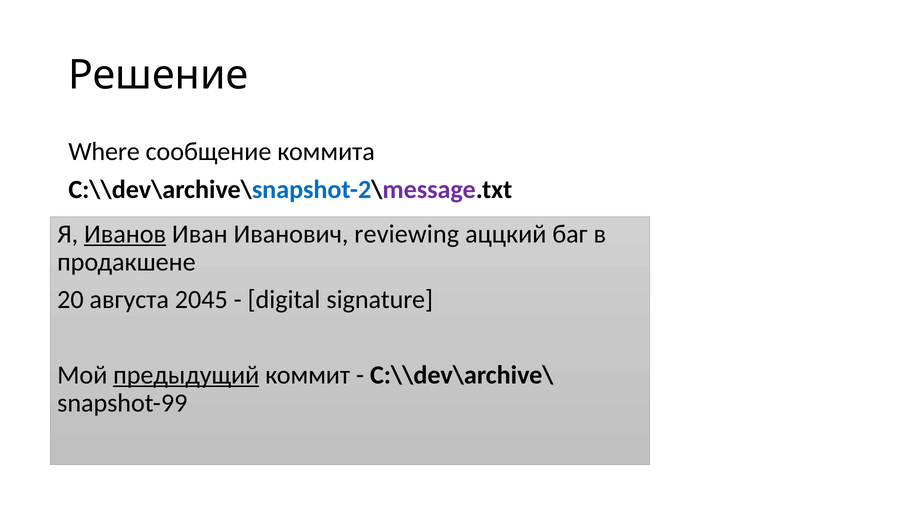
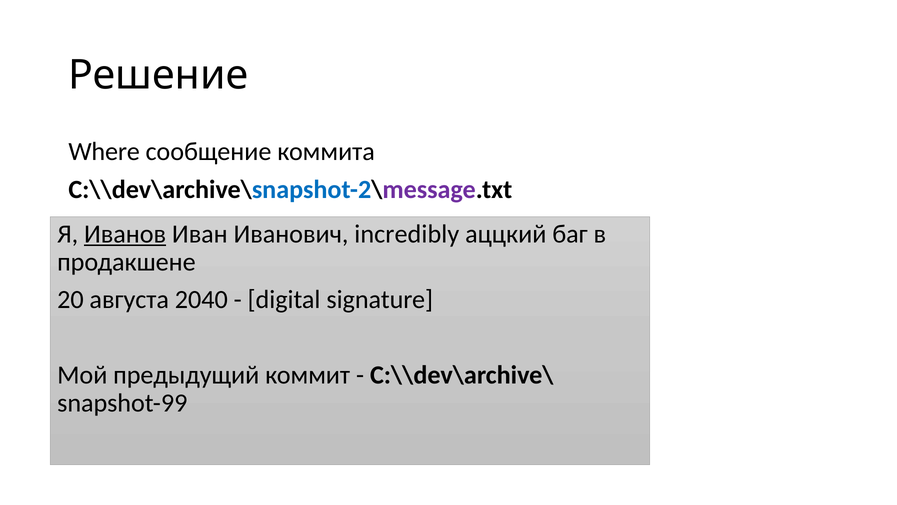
reviewing: reviewing -> incredibly (407, 234)
2045: 2045 -> 2040 (201, 300)
предыдущий underline: present -> none (186, 375)
